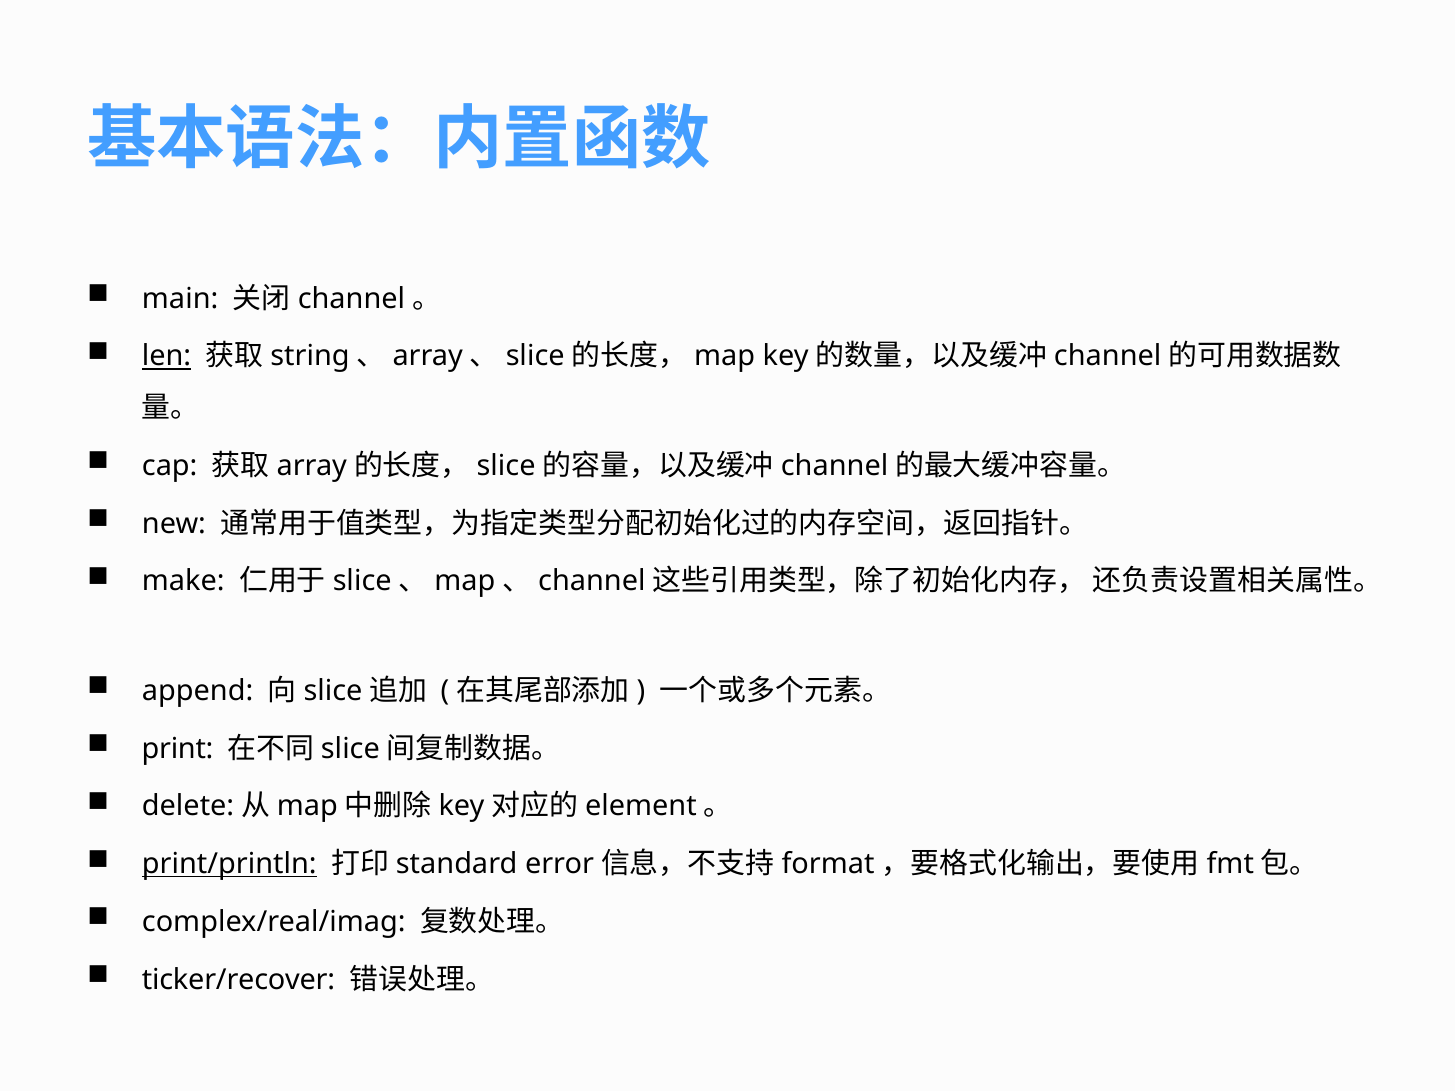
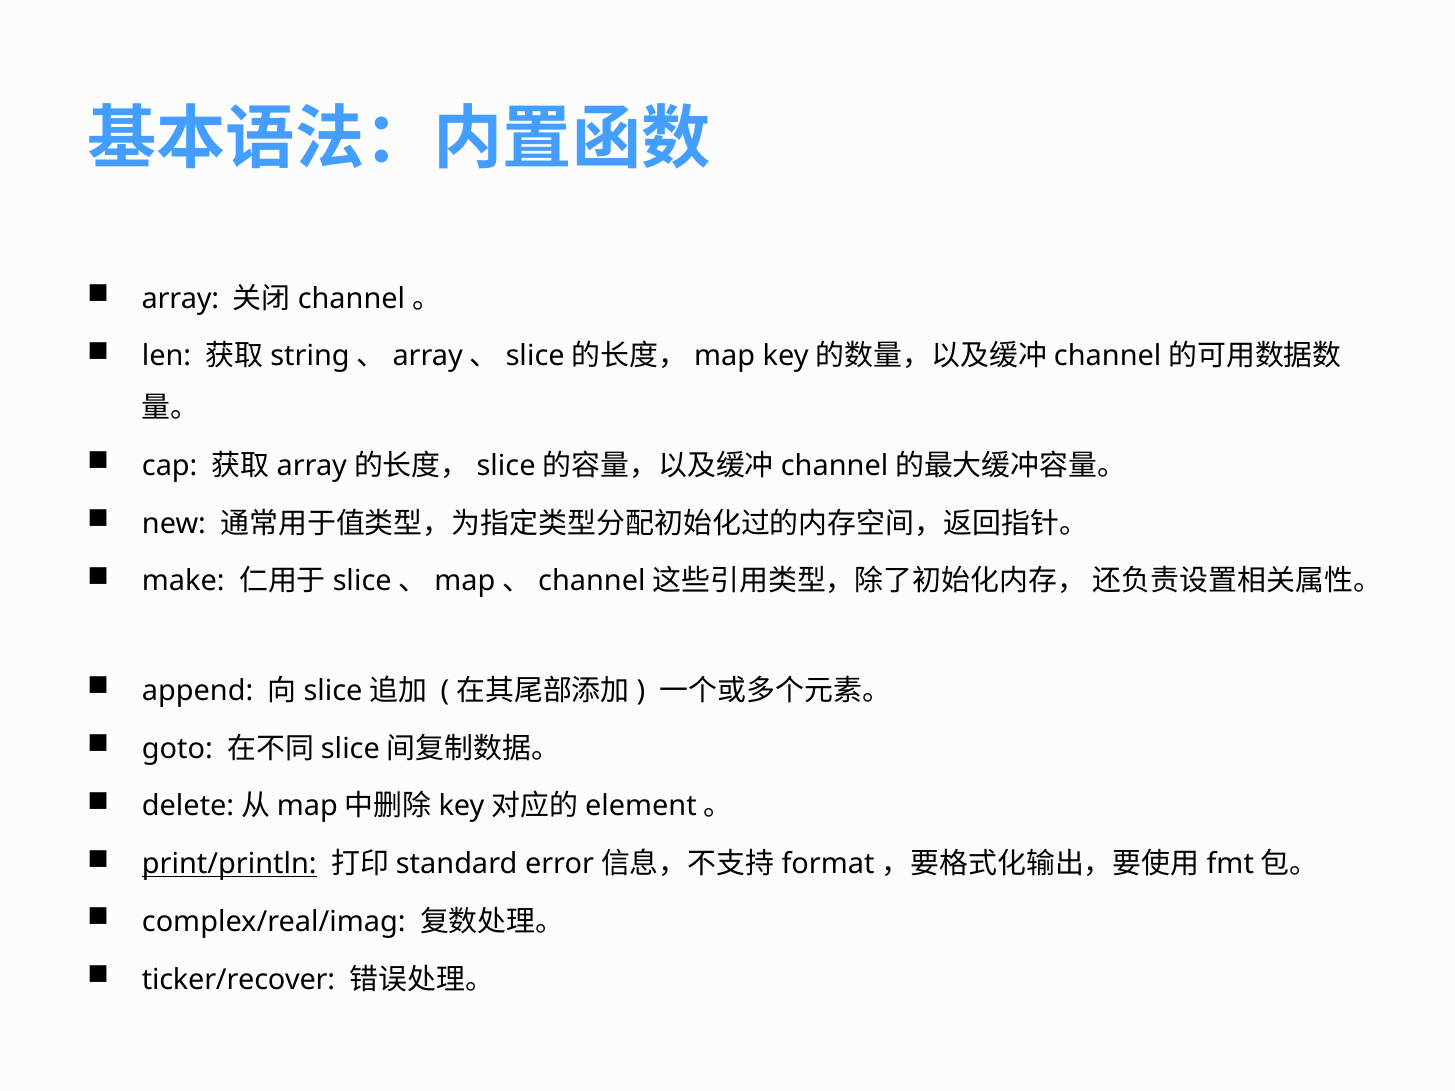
main: main -> array (180, 299)
len underline: present -> none (167, 356)
print: print -> goto (177, 749)
